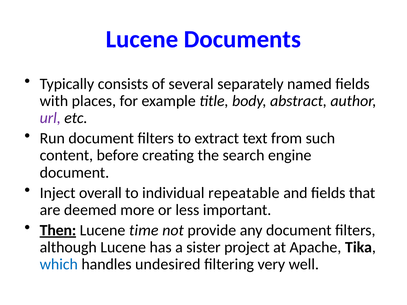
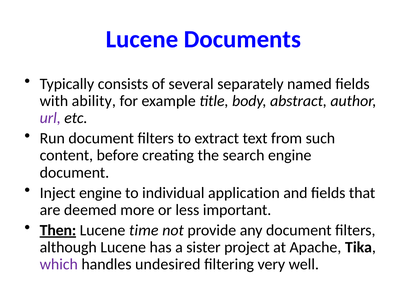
places: places -> ability (94, 101)
Inject overall: overall -> engine (100, 193)
repeatable: repeatable -> application (244, 193)
which colour: blue -> purple (59, 265)
